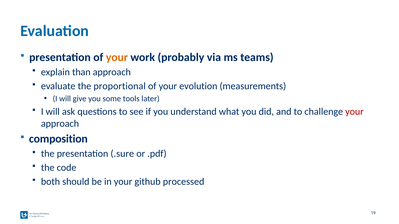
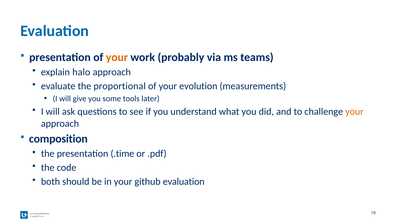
than: than -> halo (81, 72)
your colour: red -> orange (354, 112)
.sure: .sure -> .time (122, 154)
github processed: processed -> evaluation (184, 182)
